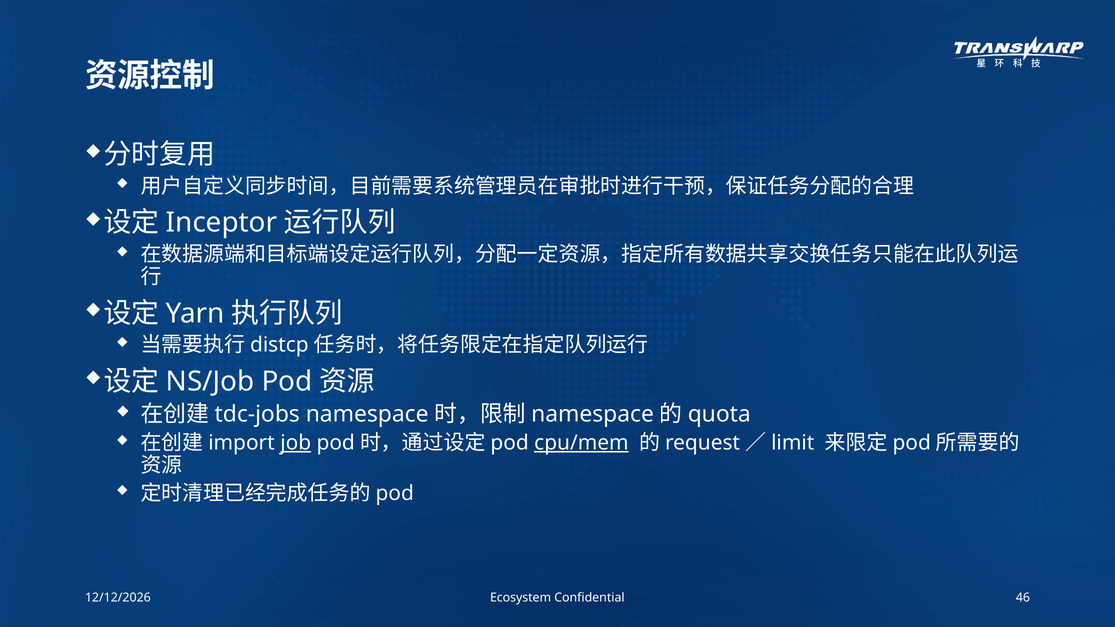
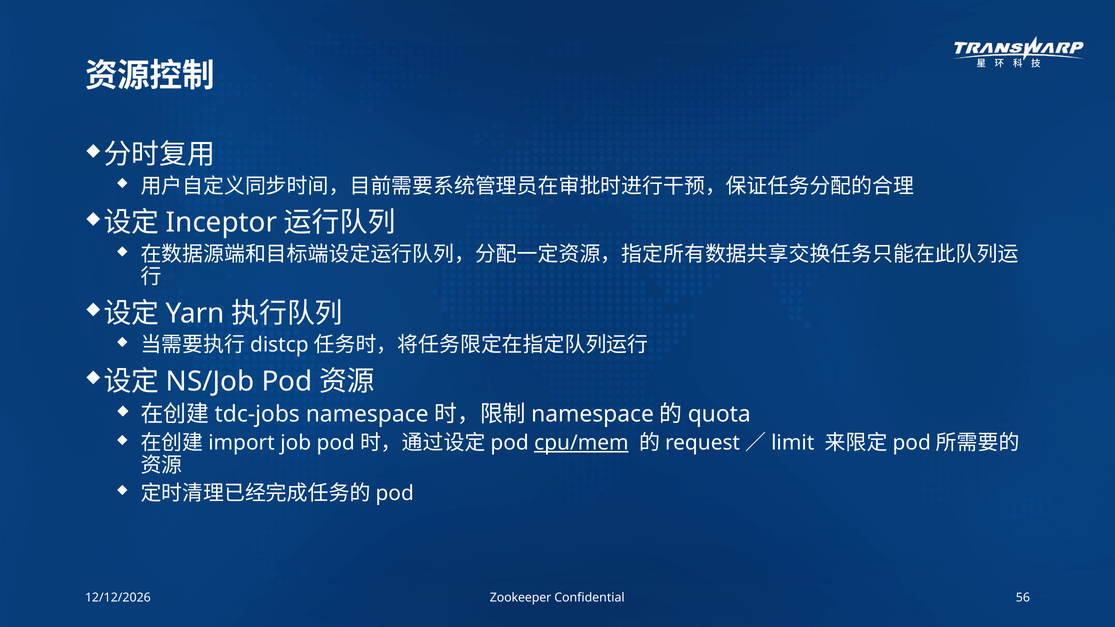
job underline: present -> none (296, 443)
Ecosystem: Ecosystem -> Zookeeper (521, 598)
46: 46 -> 56 (1023, 598)
